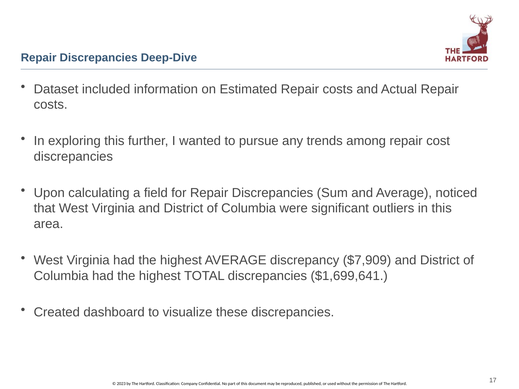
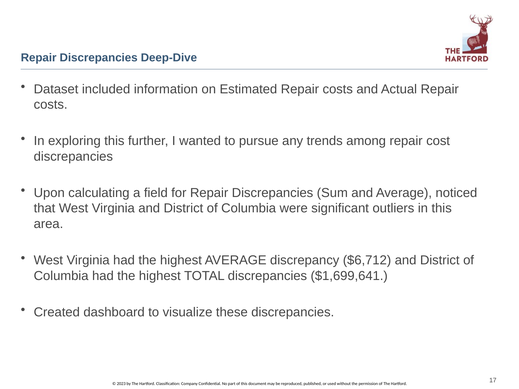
$7,909: $7,909 -> $6,712 (367, 260)
